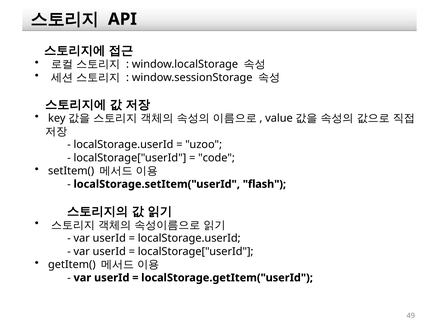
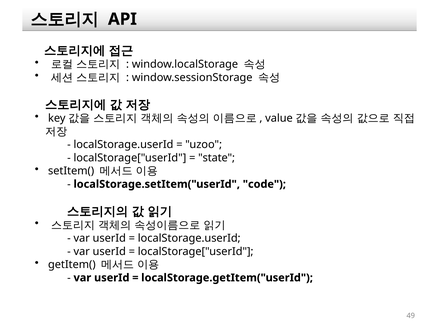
code: code -> state (217, 158)
flash: flash -> code (264, 184)
